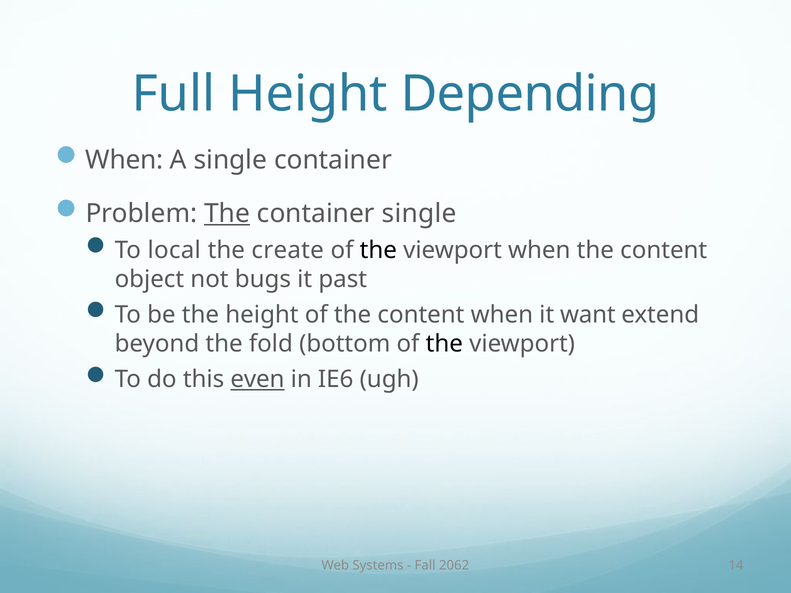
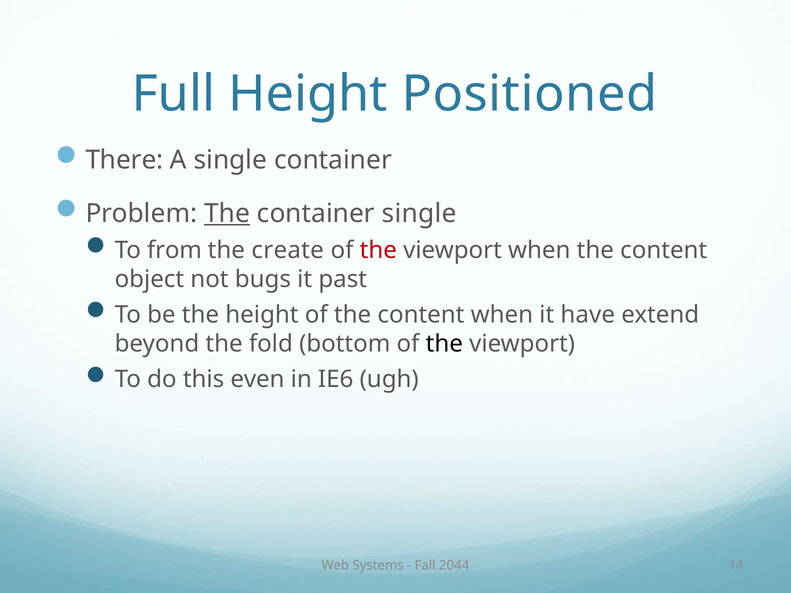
Depending: Depending -> Positioned (529, 94)
When: When -> There (124, 160)
local: local -> from (174, 250)
the colour: black -> red (378, 250)
want: want -> have (588, 315)
even underline: present -> none (257, 380)
2062: 2062 -> 2044 (454, 565)
